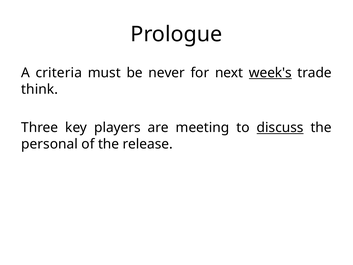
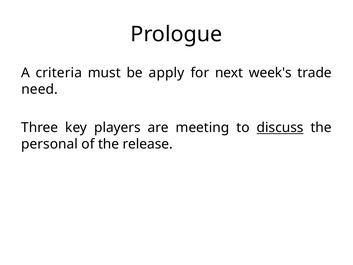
never: never -> apply (167, 73)
week's underline: present -> none (270, 73)
think: think -> need (40, 89)
